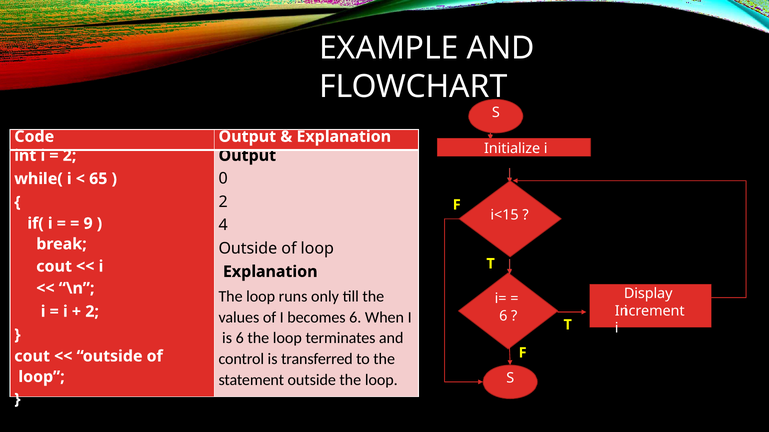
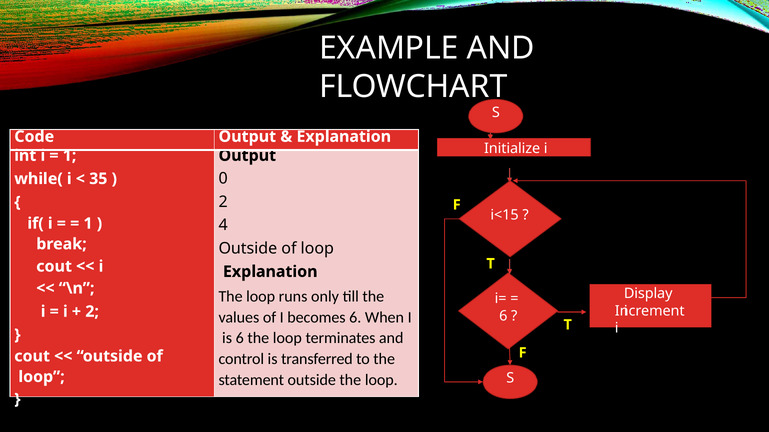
2: 2 -> 1 (70, 156)
65: 65 -> 35 (98, 179)
9: 9 -> 1 (88, 224)
